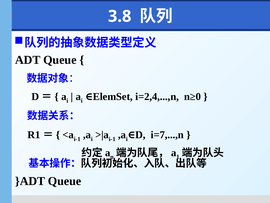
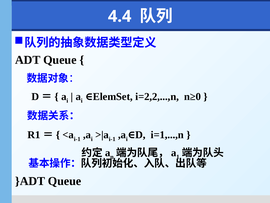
3.8: 3.8 -> 4.4 (120, 16)
i=2,4,...,n: i=2,4,...,n -> i=2,2,...,n (157, 96)
i=7,...,n: i=7,...,n -> i=1,...,n (167, 135)
